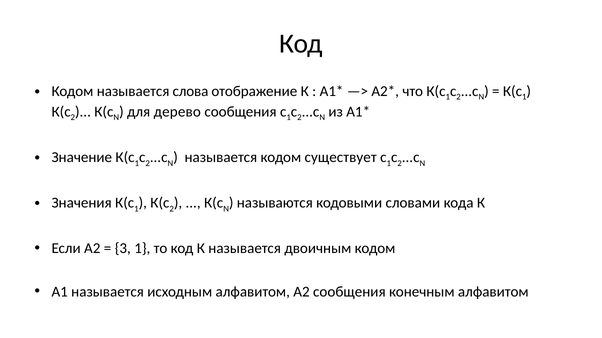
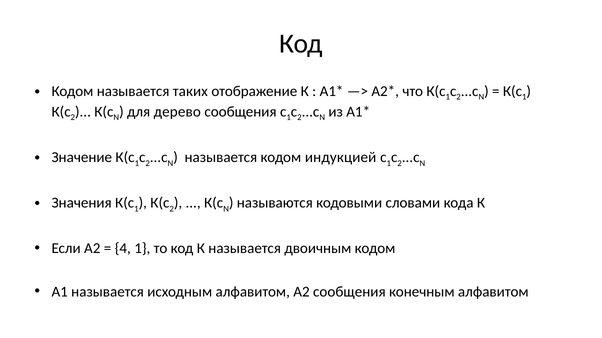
слова: слова -> таких (190, 91)
существует: существует -> индукцией (341, 158)
3: 3 -> 4 (123, 249)
